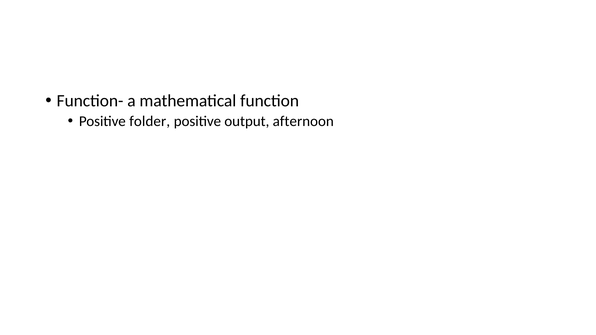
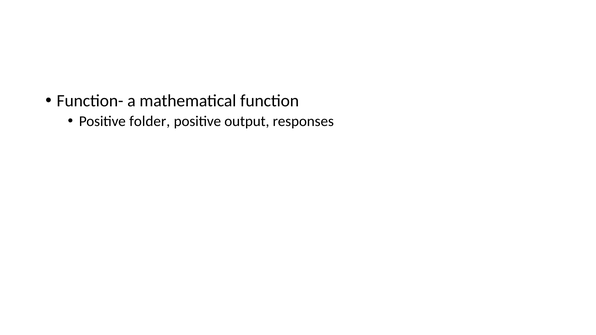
afternoon: afternoon -> responses (303, 121)
